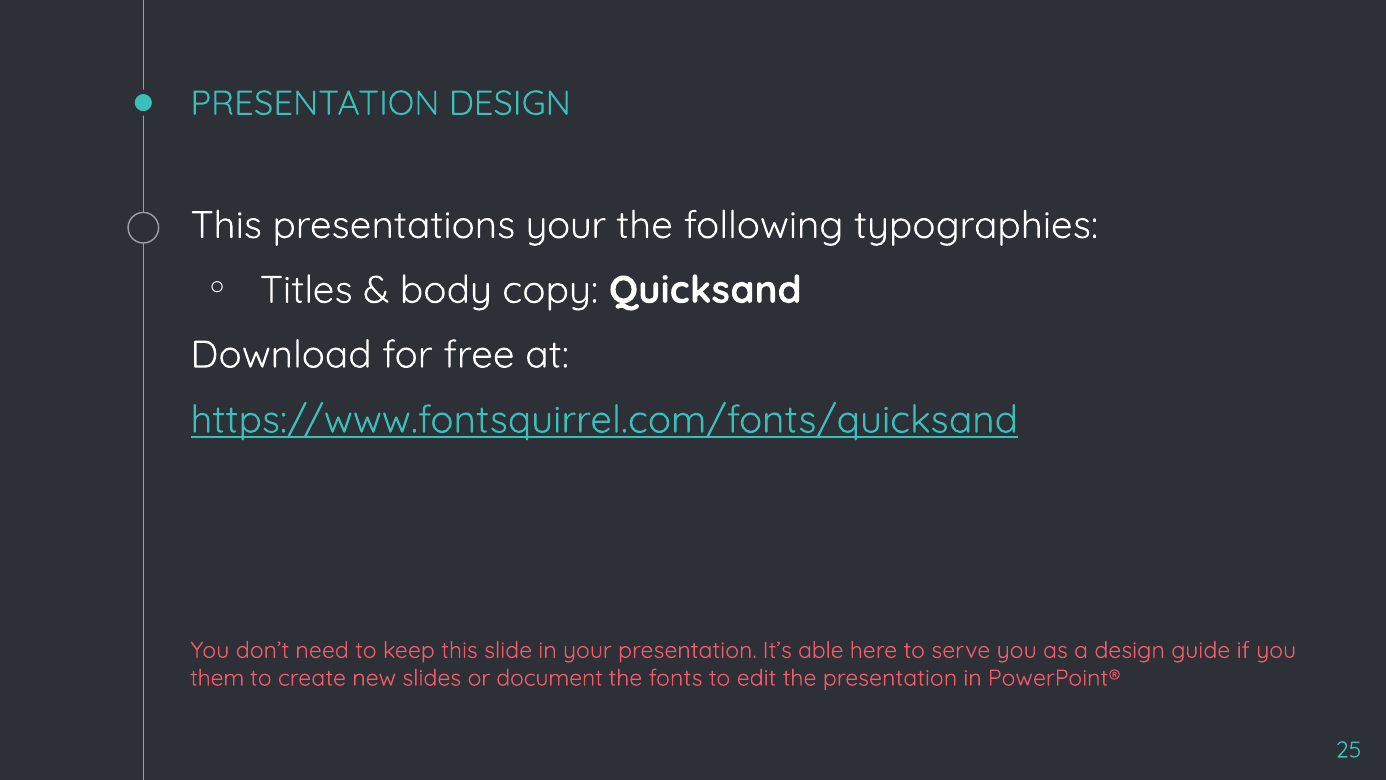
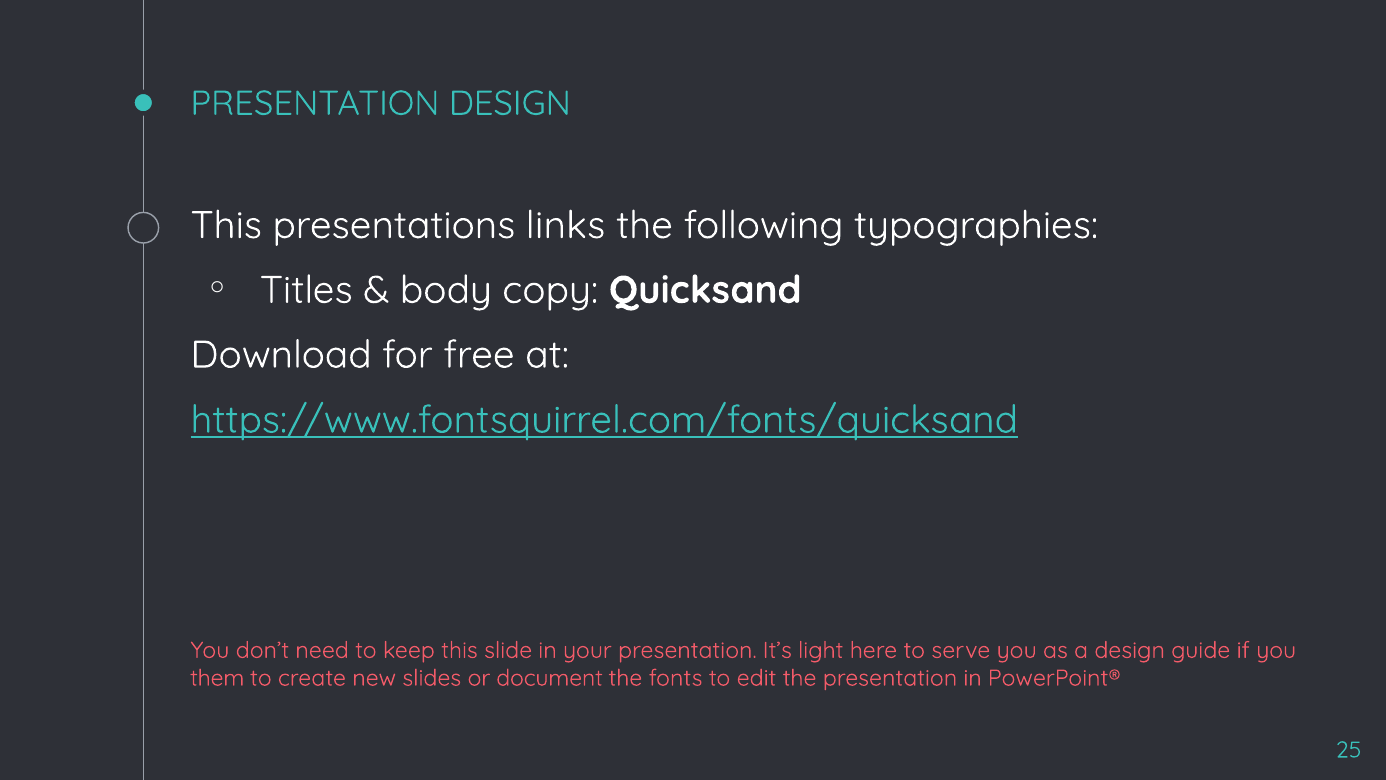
presentations your: your -> links (566, 225)
able: able -> light (821, 650)
